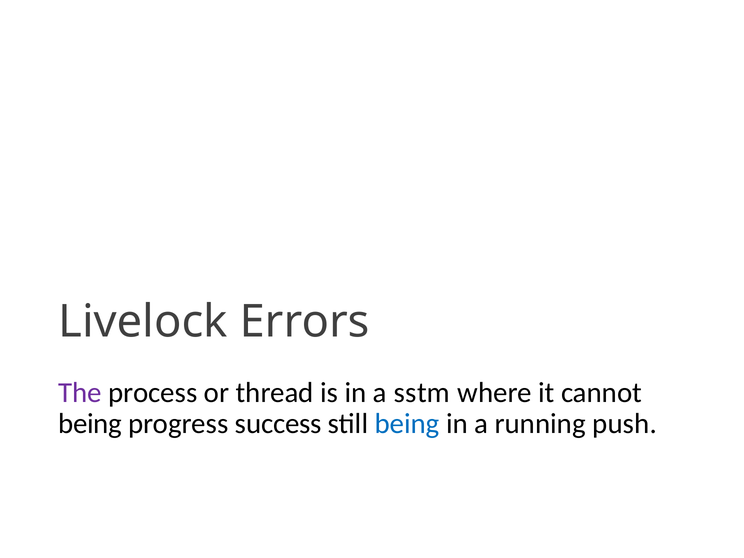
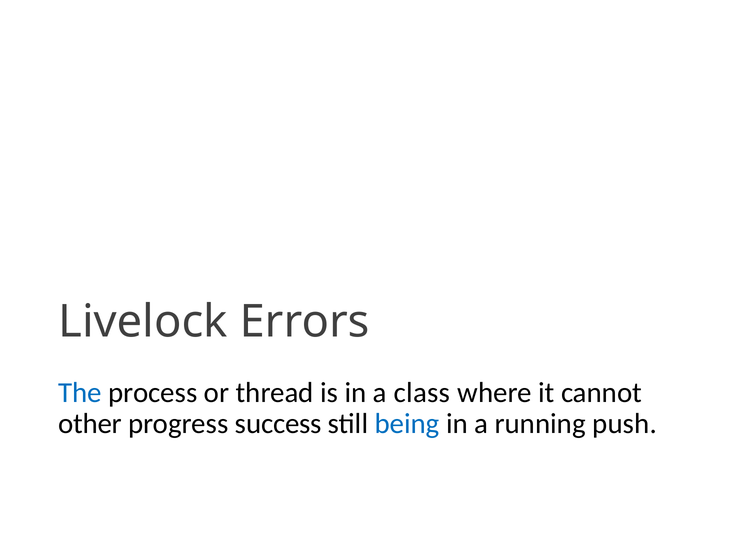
The colour: purple -> blue (80, 393)
sstm: sstm -> class (422, 393)
being: being -> other (90, 424)
